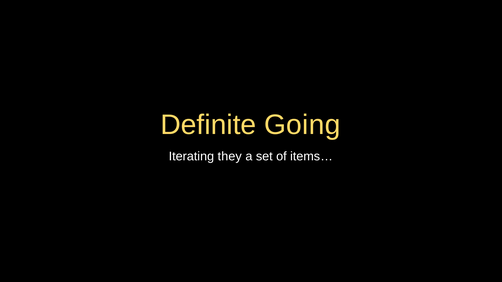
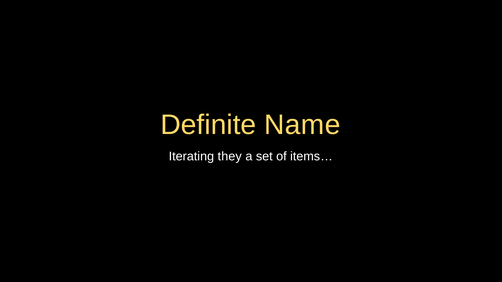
Going: Going -> Name (302, 125)
